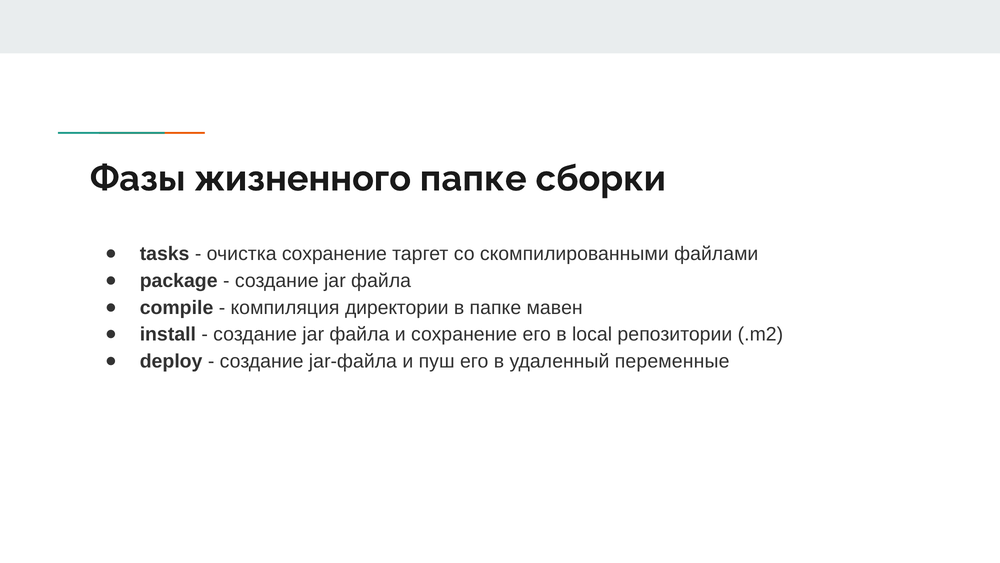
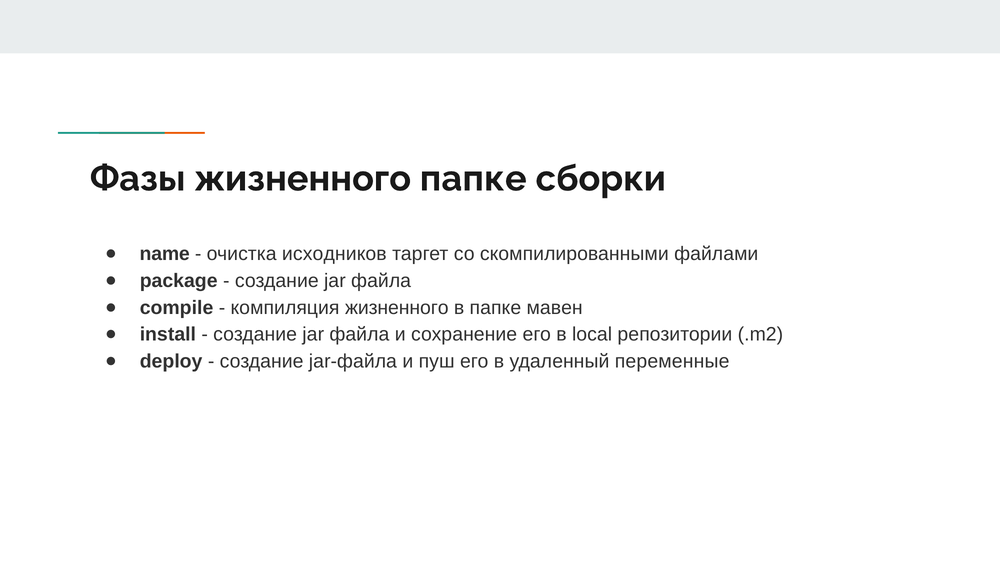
tasks: tasks -> name (165, 254)
очистка сохранение: сохранение -> исходников (334, 254)
компиляция директории: директории -> жизненного (397, 307)
